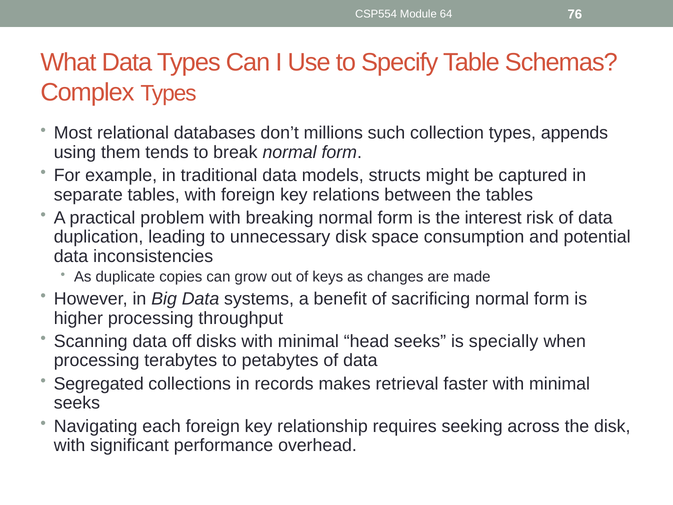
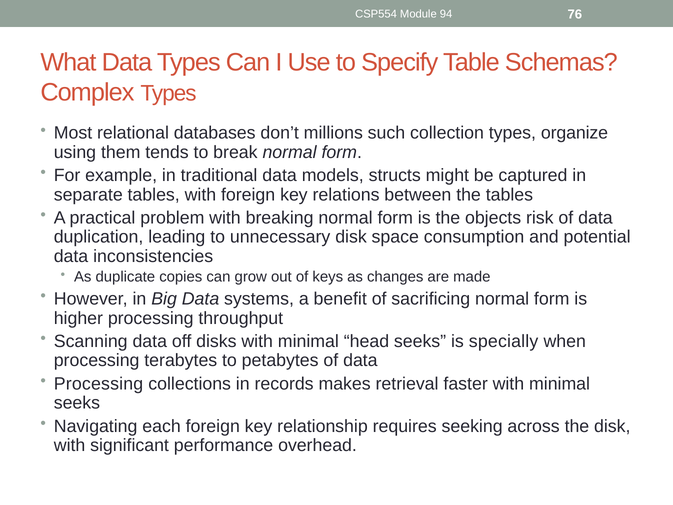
64: 64 -> 94 (446, 14)
appends: appends -> organize (574, 133)
interest: interest -> objects (493, 218)
Segregated: Segregated -> Processing (99, 384)
